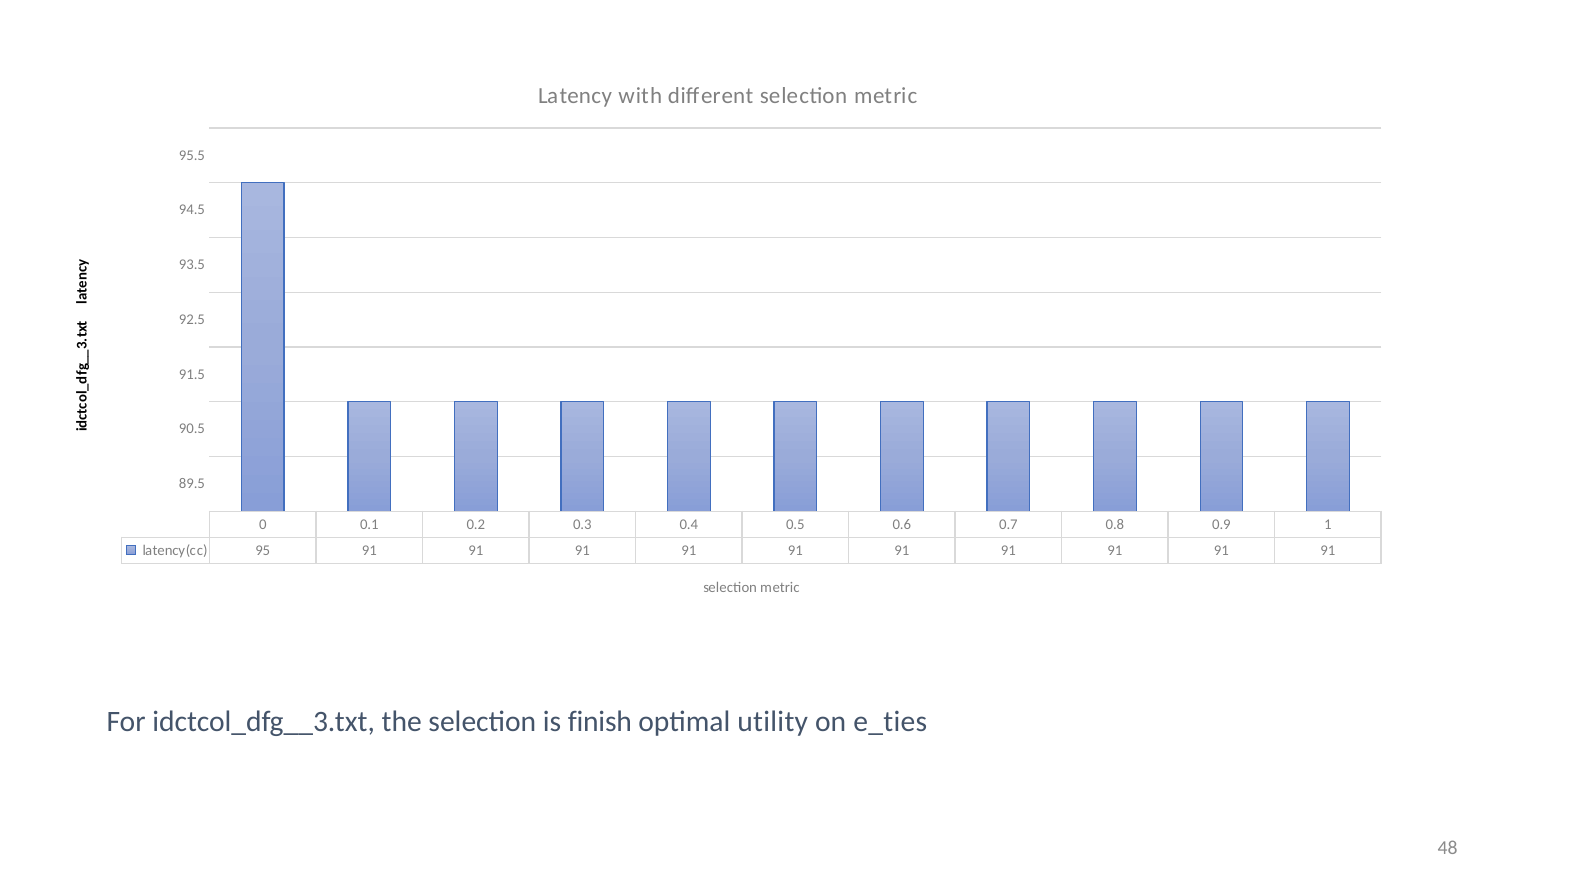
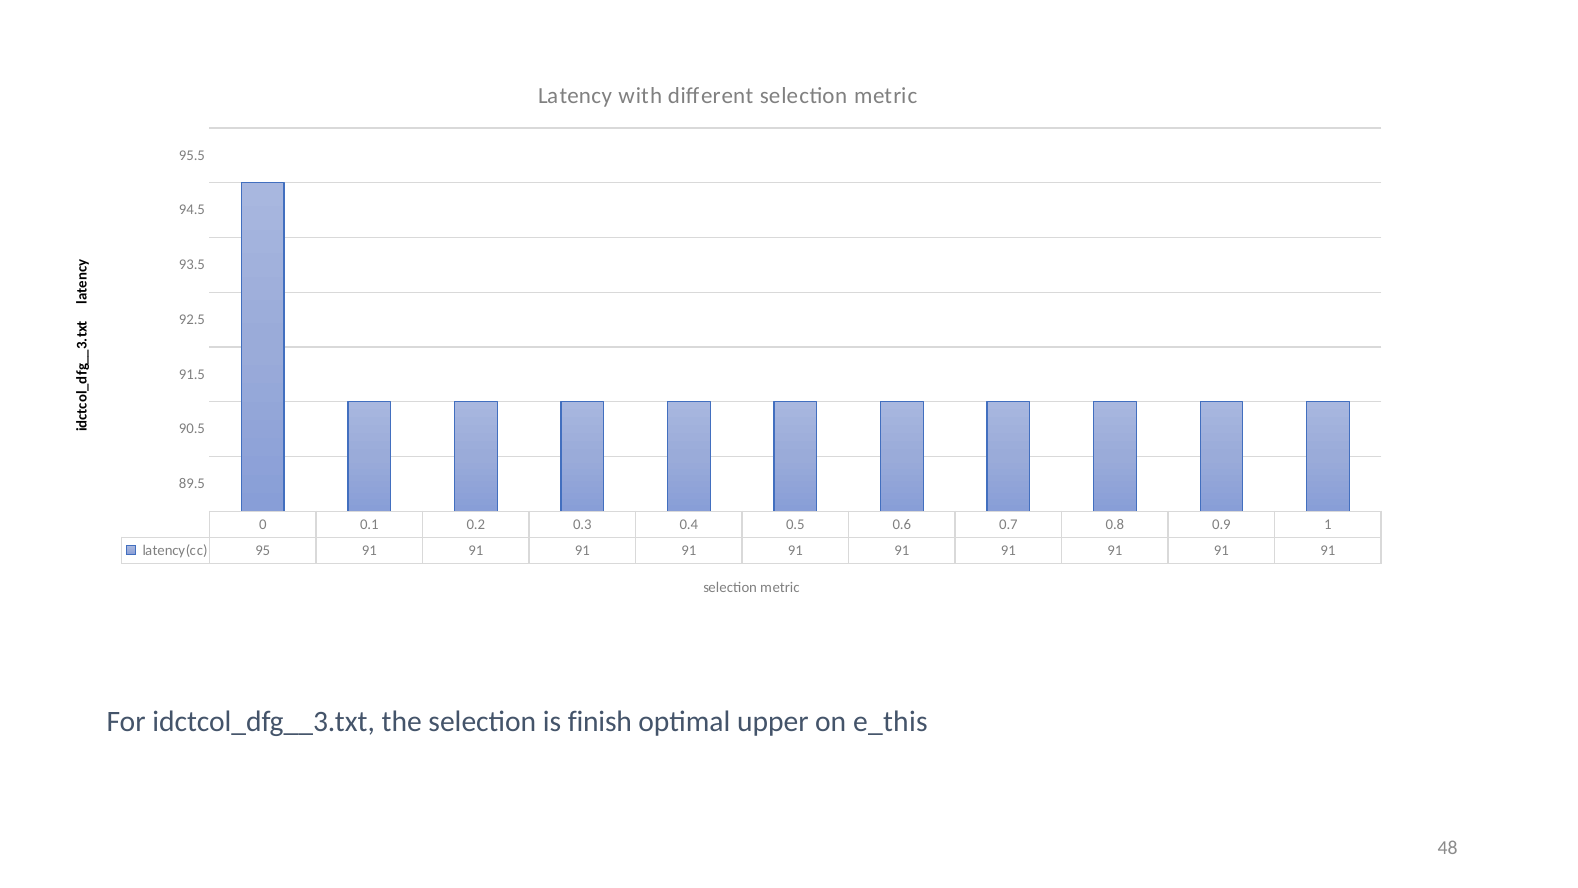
utility: utility -> upper (773, 722)
e_ties: e_ties -> e_this (890, 722)
